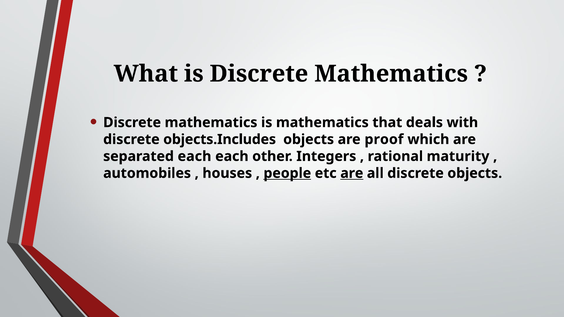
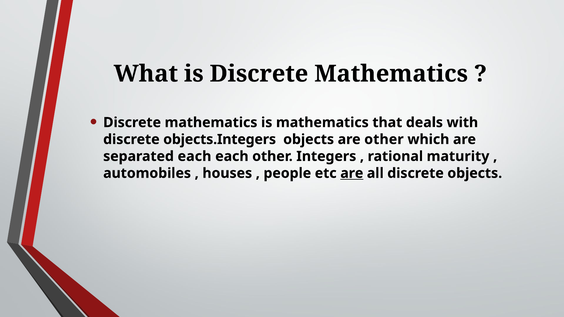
objects.Includes: objects.Includes -> objects.Integers (220, 139)
are proof: proof -> other (384, 139)
people underline: present -> none (287, 173)
